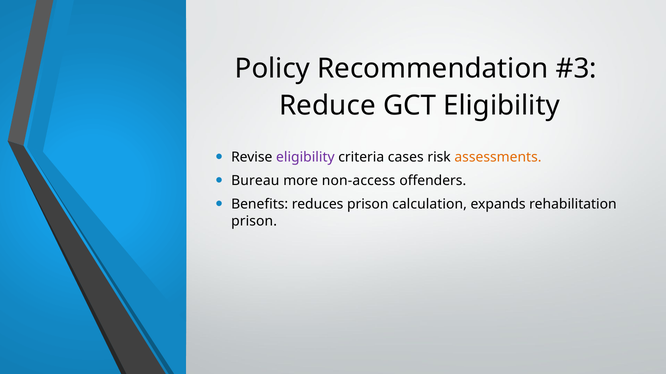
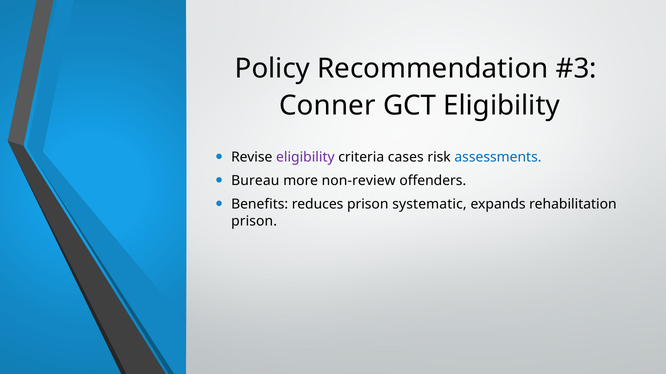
Reduce: Reduce -> Conner (327, 106)
assessments colour: orange -> blue (498, 157)
non-access: non-access -> non-review (359, 181)
calculation: calculation -> systematic (429, 205)
